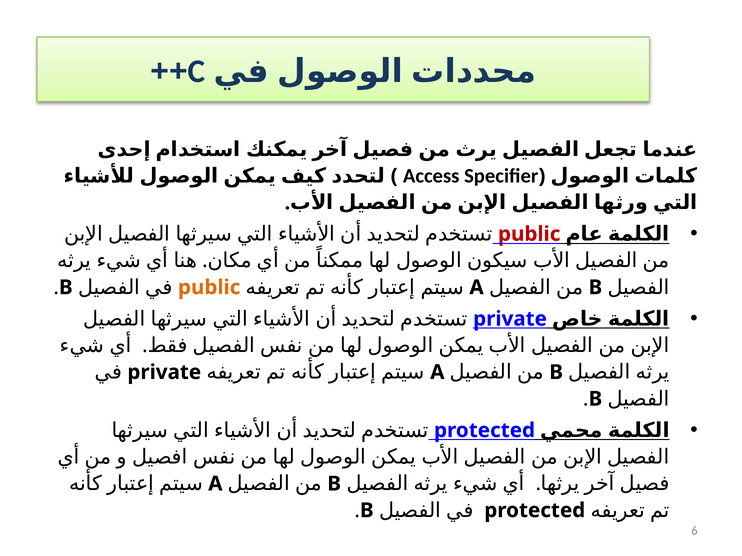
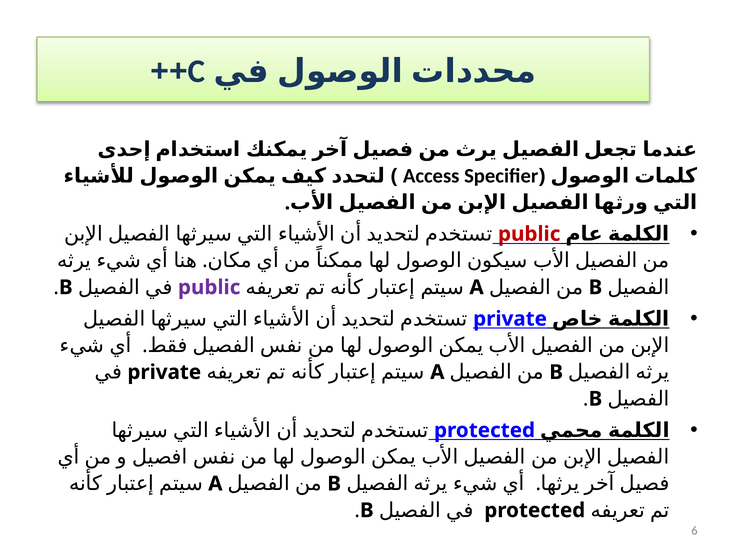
public colour: orange -> purple (209, 288)
